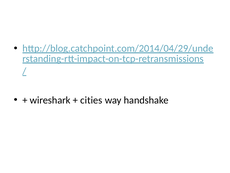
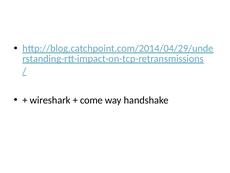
cities: cities -> come (91, 100)
